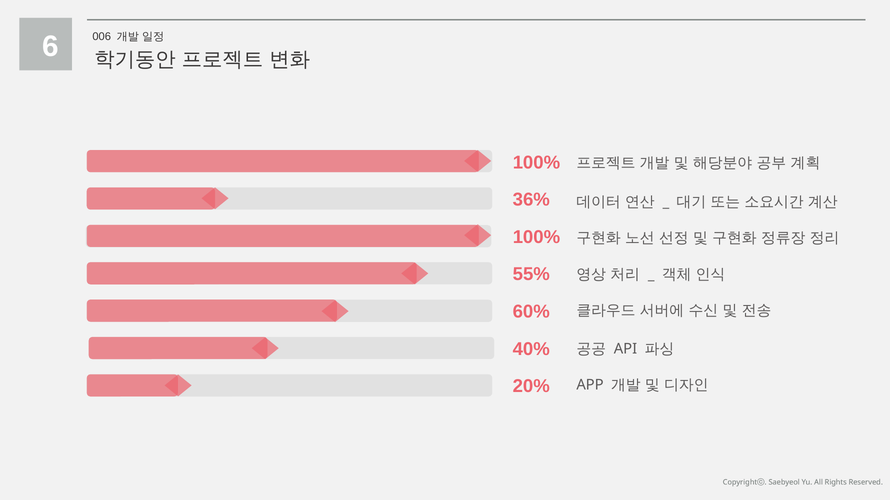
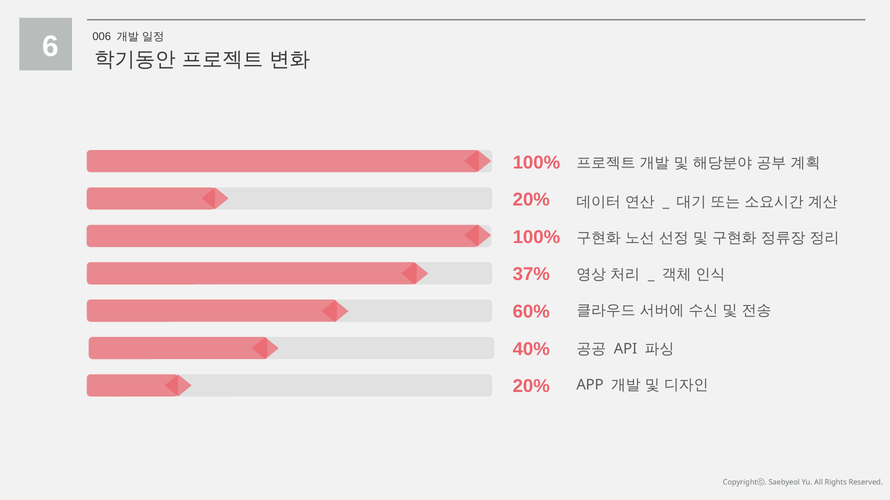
36%: 36% -> 20% (531, 200)
55%: 55% -> 37% (531, 275)
